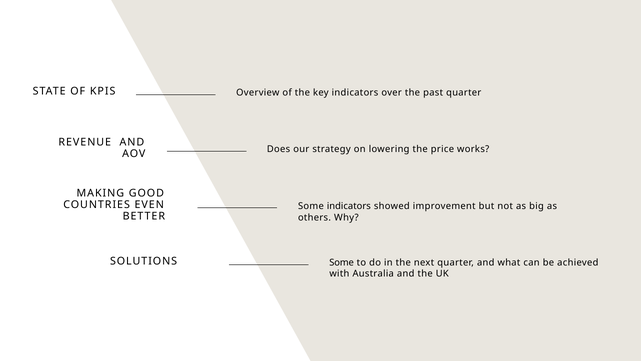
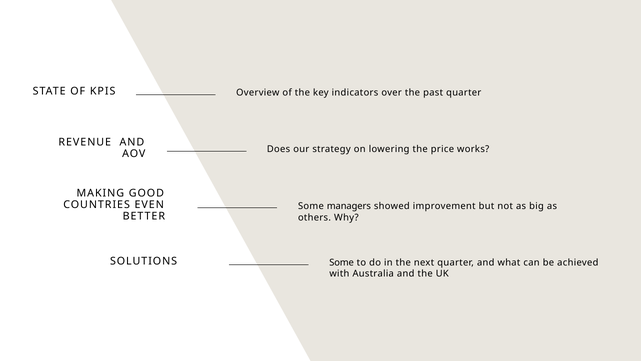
Some indicators: indicators -> managers (349, 206)
